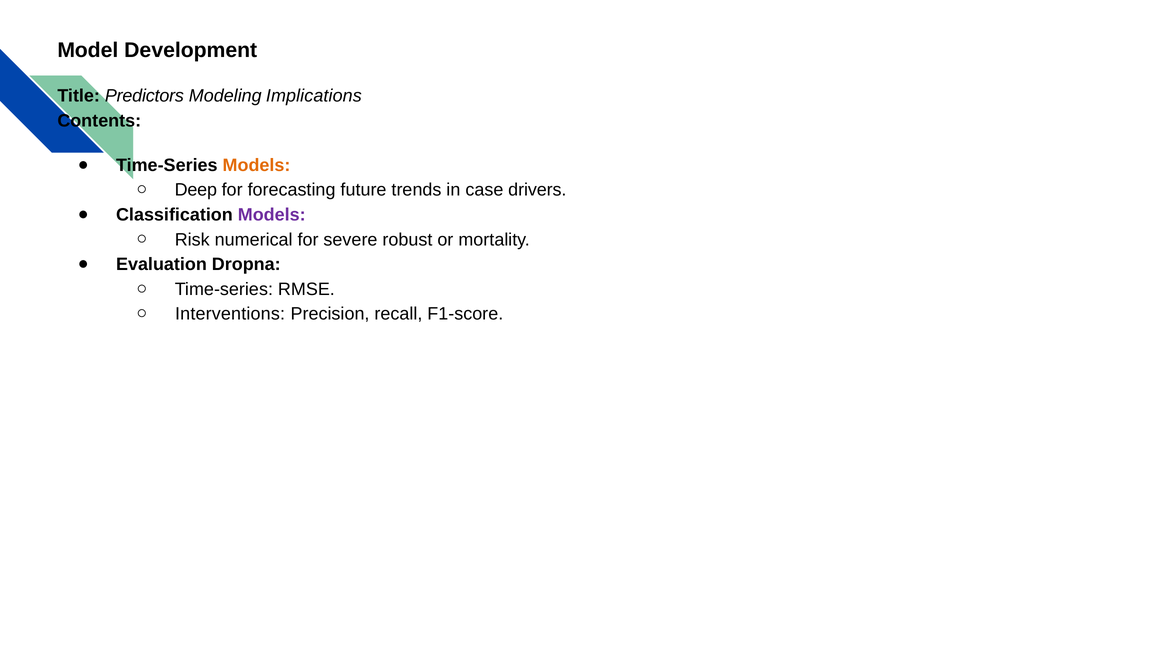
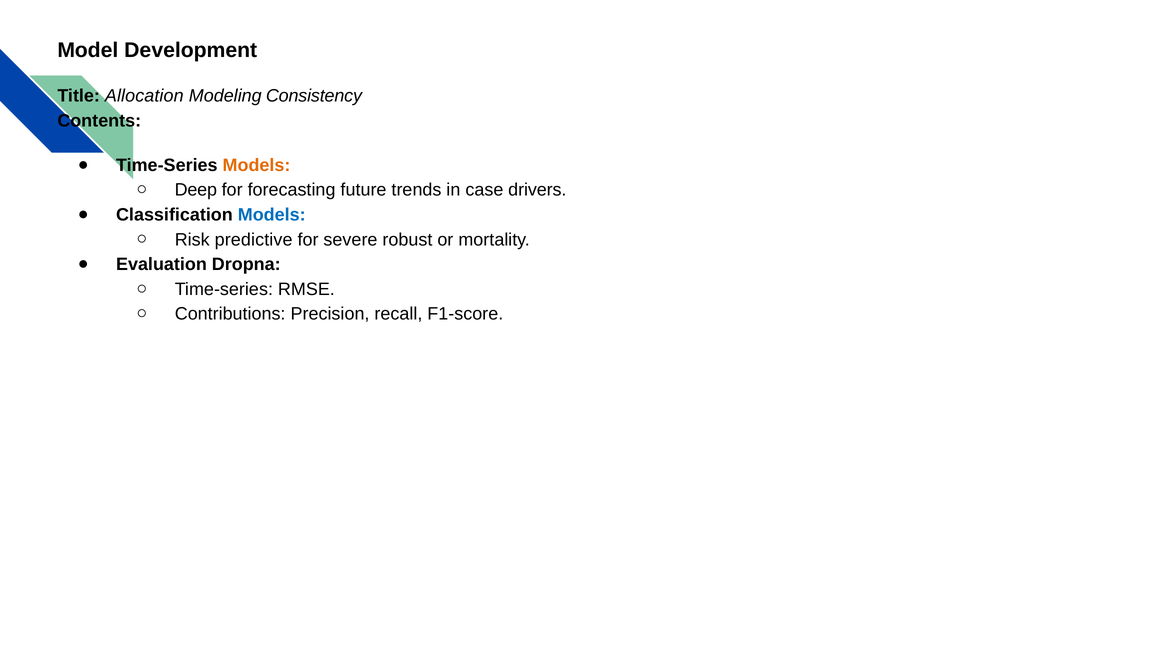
Predictors: Predictors -> Allocation (144, 96)
Implications: Implications -> Consistency (314, 96)
Models colour: purple -> blue (272, 215)
numerical: numerical -> predictive (254, 240)
Interventions: Interventions -> Contributions (230, 314)
